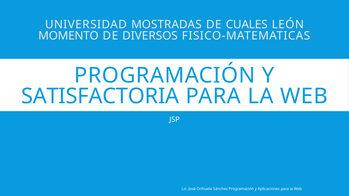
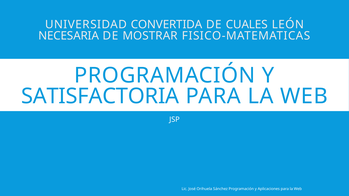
MOSTRADAS: MOSTRADAS -> CONVERTIDA (167, 25)
MOMENTO: MOMENTO -> NECESARIA (69, 36)
DIVERSOS: DIVERSOS -> MOSTRAR (150, 36)
